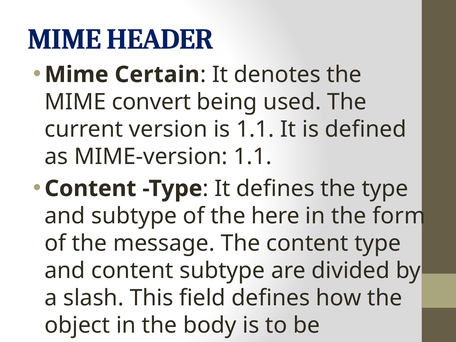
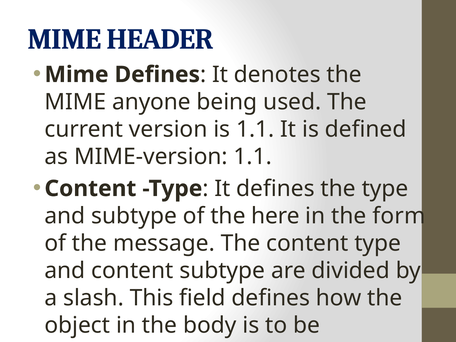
Mime Certain: Certain -> Defines (157, 75)
convert: convert -> anyone (151, 102)
